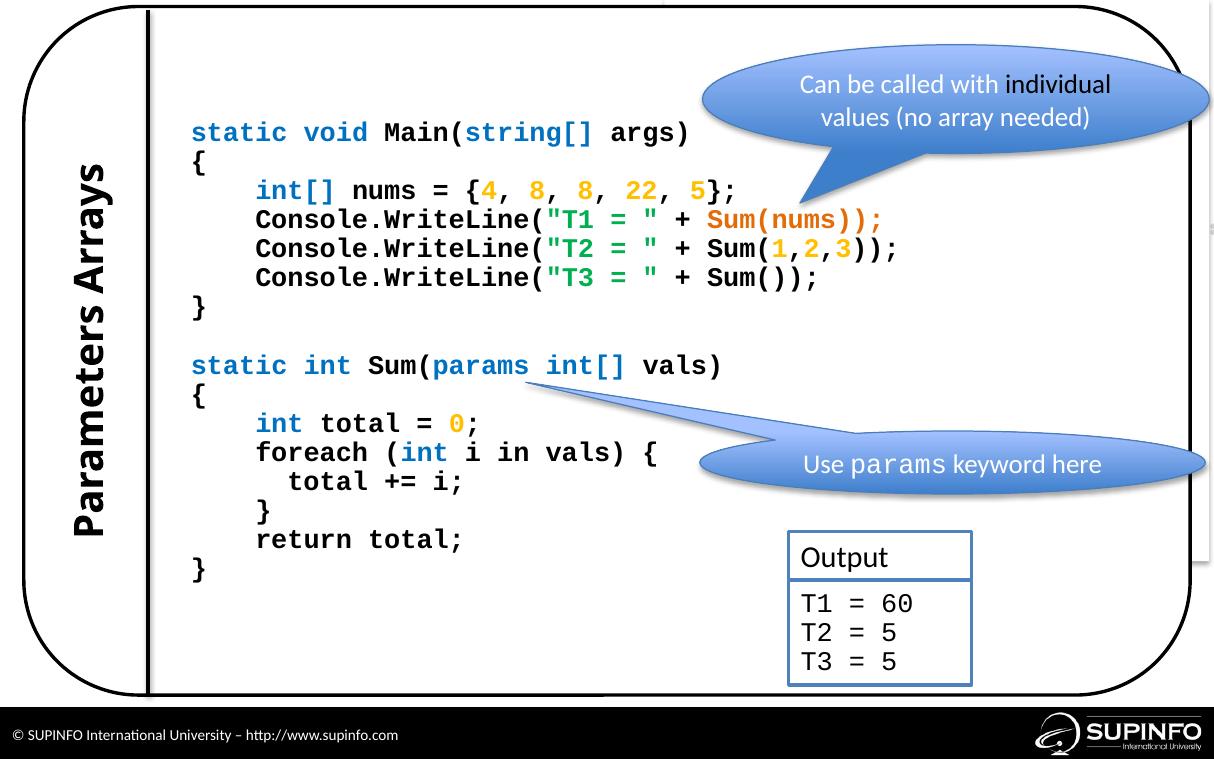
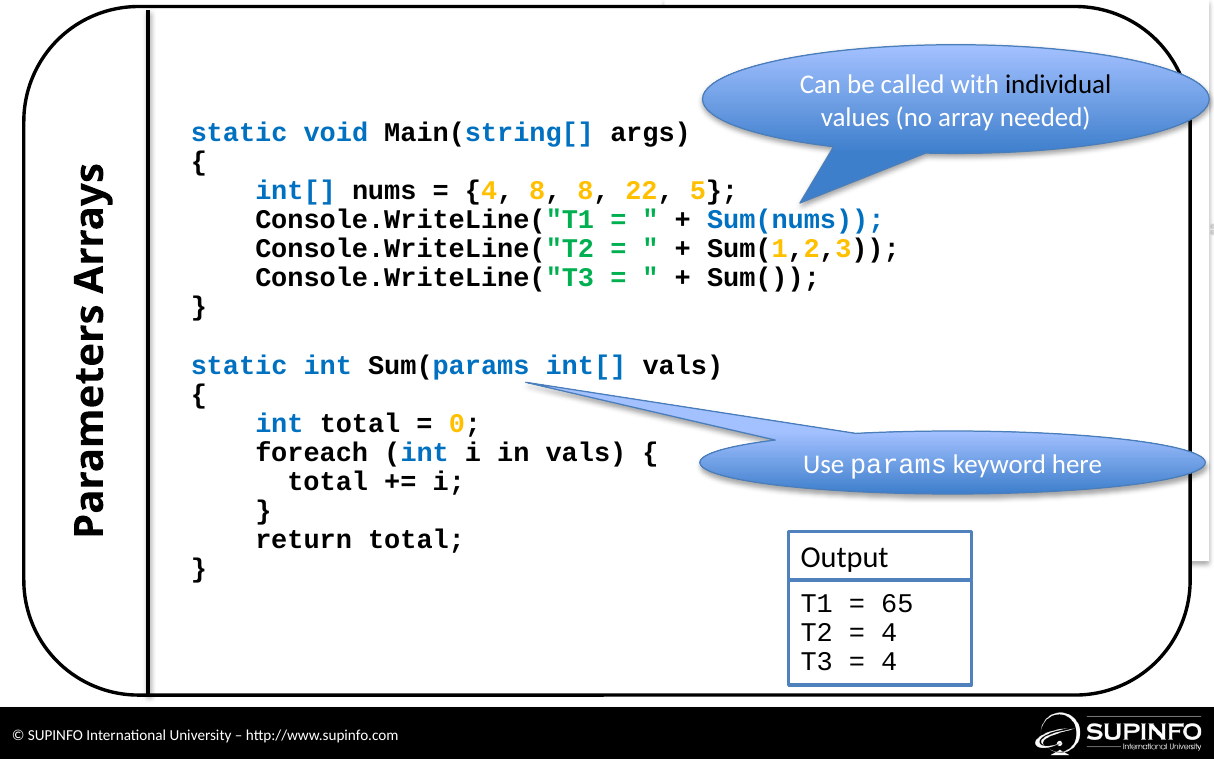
Sum(nums colour: orange -> blue (796, 219)
60: 60 -> 65 (897, 603)
5: 5 -> 4 (889, 632)
5: 5 -> 4 (889, 661)
